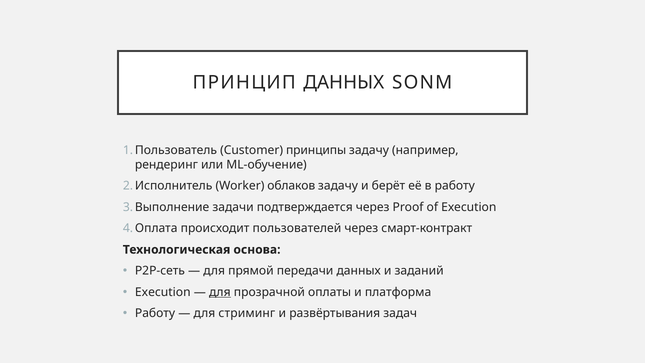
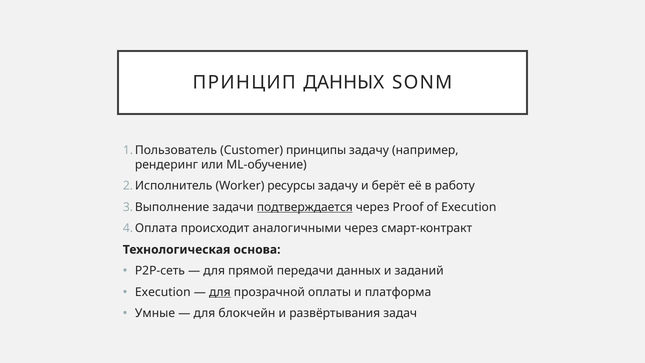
облаков: облаков -> ресурсы (291, 186)
подтверждается underline: none -> present (305, 207)
пользователей: пользователей -> аналогичными (297, 228)
Работу: Работу -> Умные (155, 313)
стриминг: стриминг -> блокчейн (247, 313)
